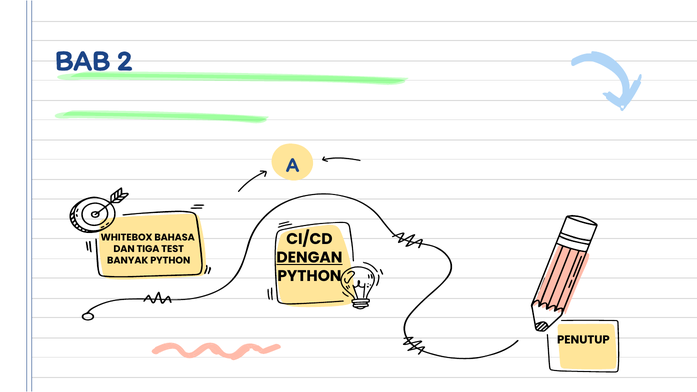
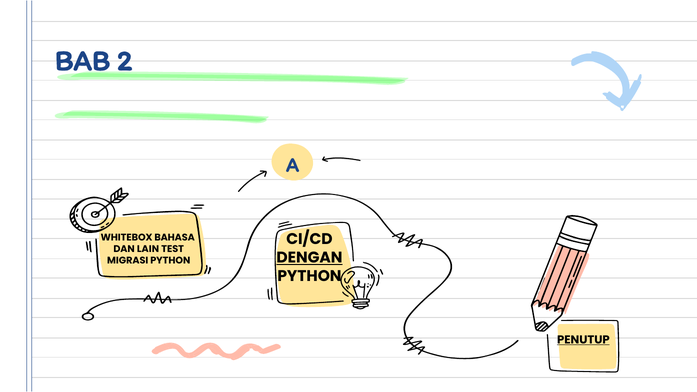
TIGA: TIGA -> LAIN (148, 249)
BANYAK: BANYAK -> MIGRASI (128, 261)
PENUTUP underline: none -> present (583, 340)
